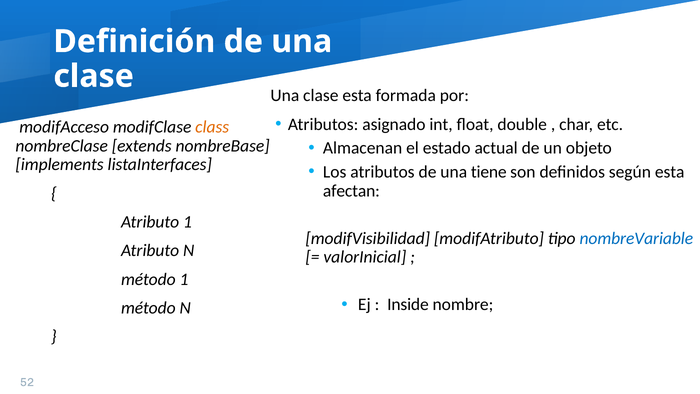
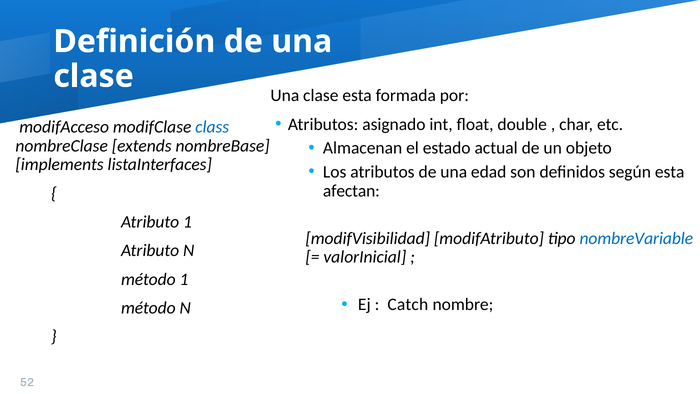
class colour: orange -> blue (212, 127)
tiene: tiene -> edad (489, 172)
Inside: Inside -> Catch (408, 305)
